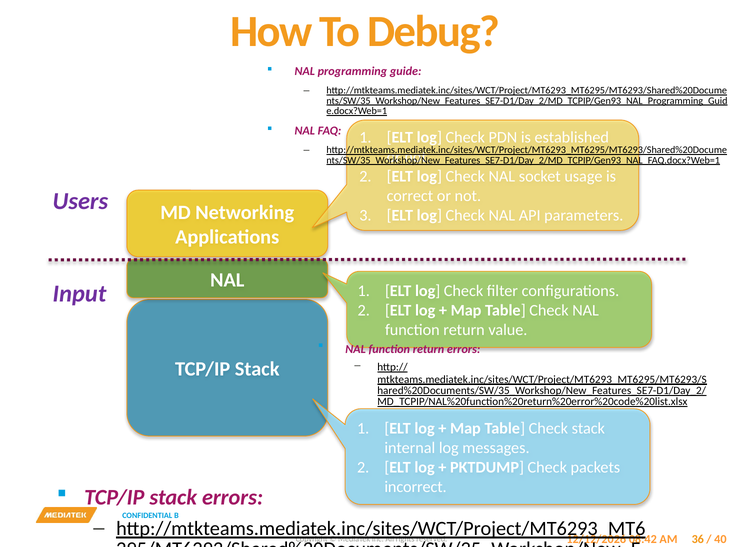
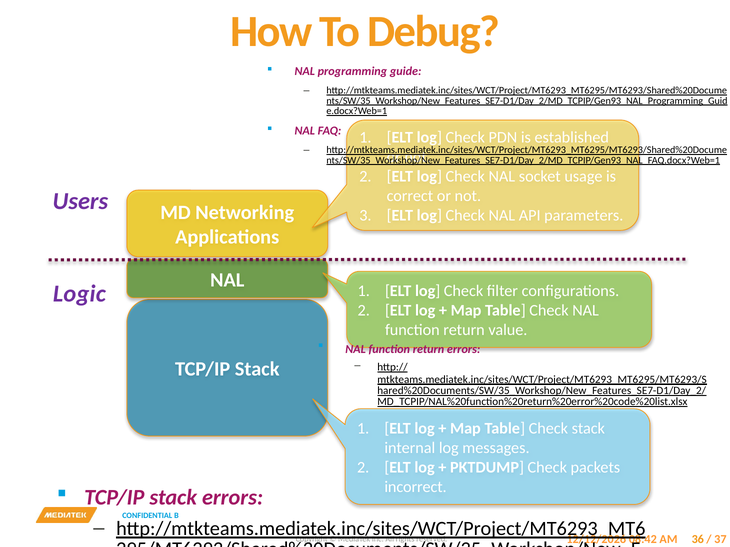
Input: Input -> Logic (79, 294)
40: 40 -> 37 (720, 540)
